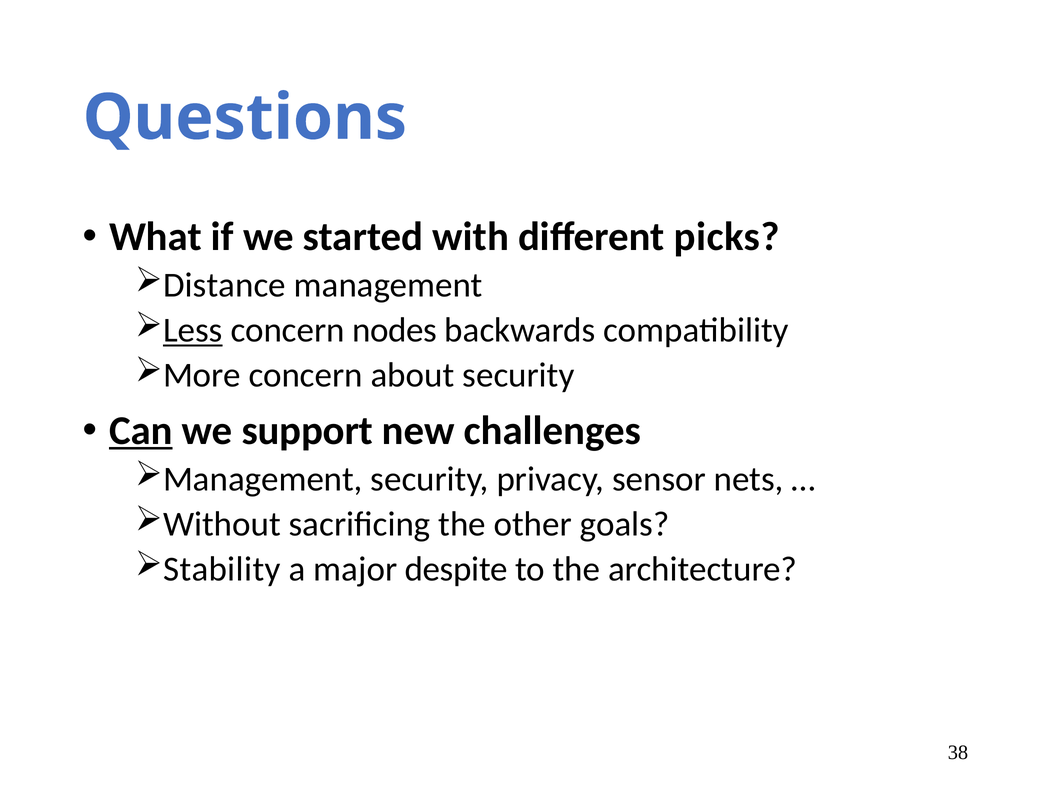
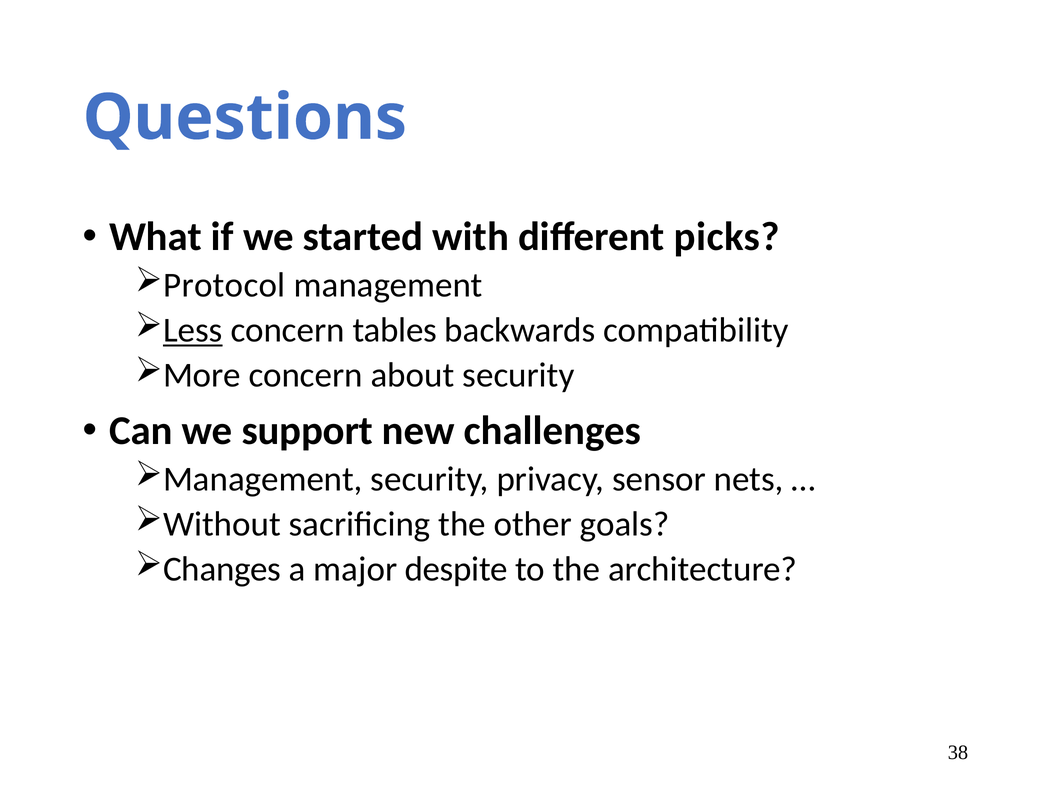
Distance: Distance -> Protocol (224, 285)
nodes: nodes -> tables (395, 330)
Can underline: present -> none (141, 431)
Stability: Stability -> Changes (222, 570)
